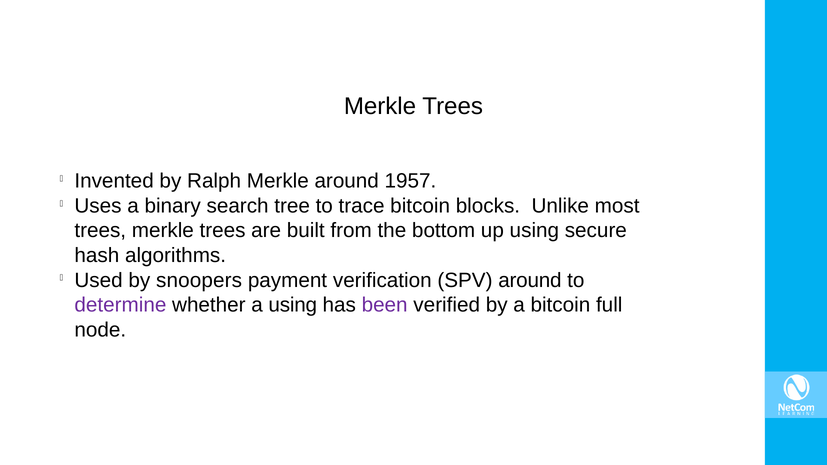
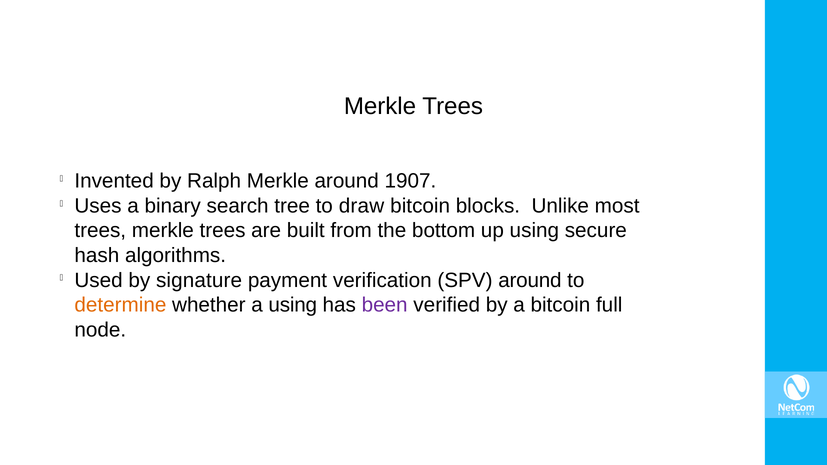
1957: 1957 -> 1907 (410, 181)
trace: trace -> draw (361, 206)
snoopers: snoopers -> signature (199, 280)
determine colour: purple -> orange (120, 305)
